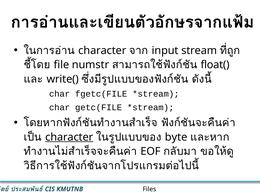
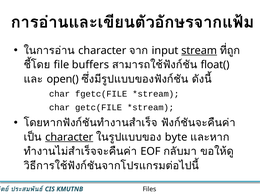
stream underline: none -> present (199, 50)
numstr: numstr -> buffers (91, 65)
write(: write( -> open( (63, 79)
